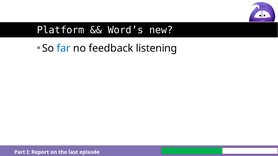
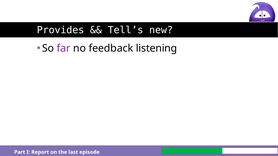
Platform: Platform -> Provides (60, 30)
Word’s: Word’s -> Tell’s (126, 30)
far colour: blue -> purple (64, 48)
